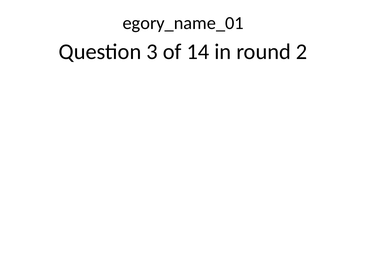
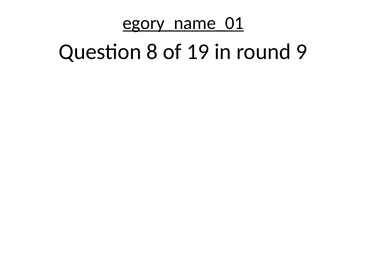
egory_name_01 underline: none -> present (183, 23)
3: 3 -> 8 (152, 52)
14: 14 -> 19 (198, 52)
2: 2 -> 9 (302, 52)
